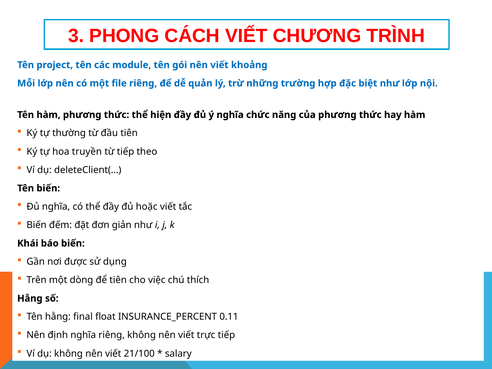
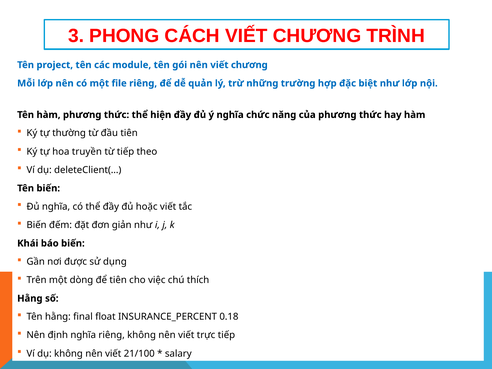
nên viết khoảng: khoảng -> chương (249, 65)
0.11: 0.11 -> 0.18 (229, 317)
